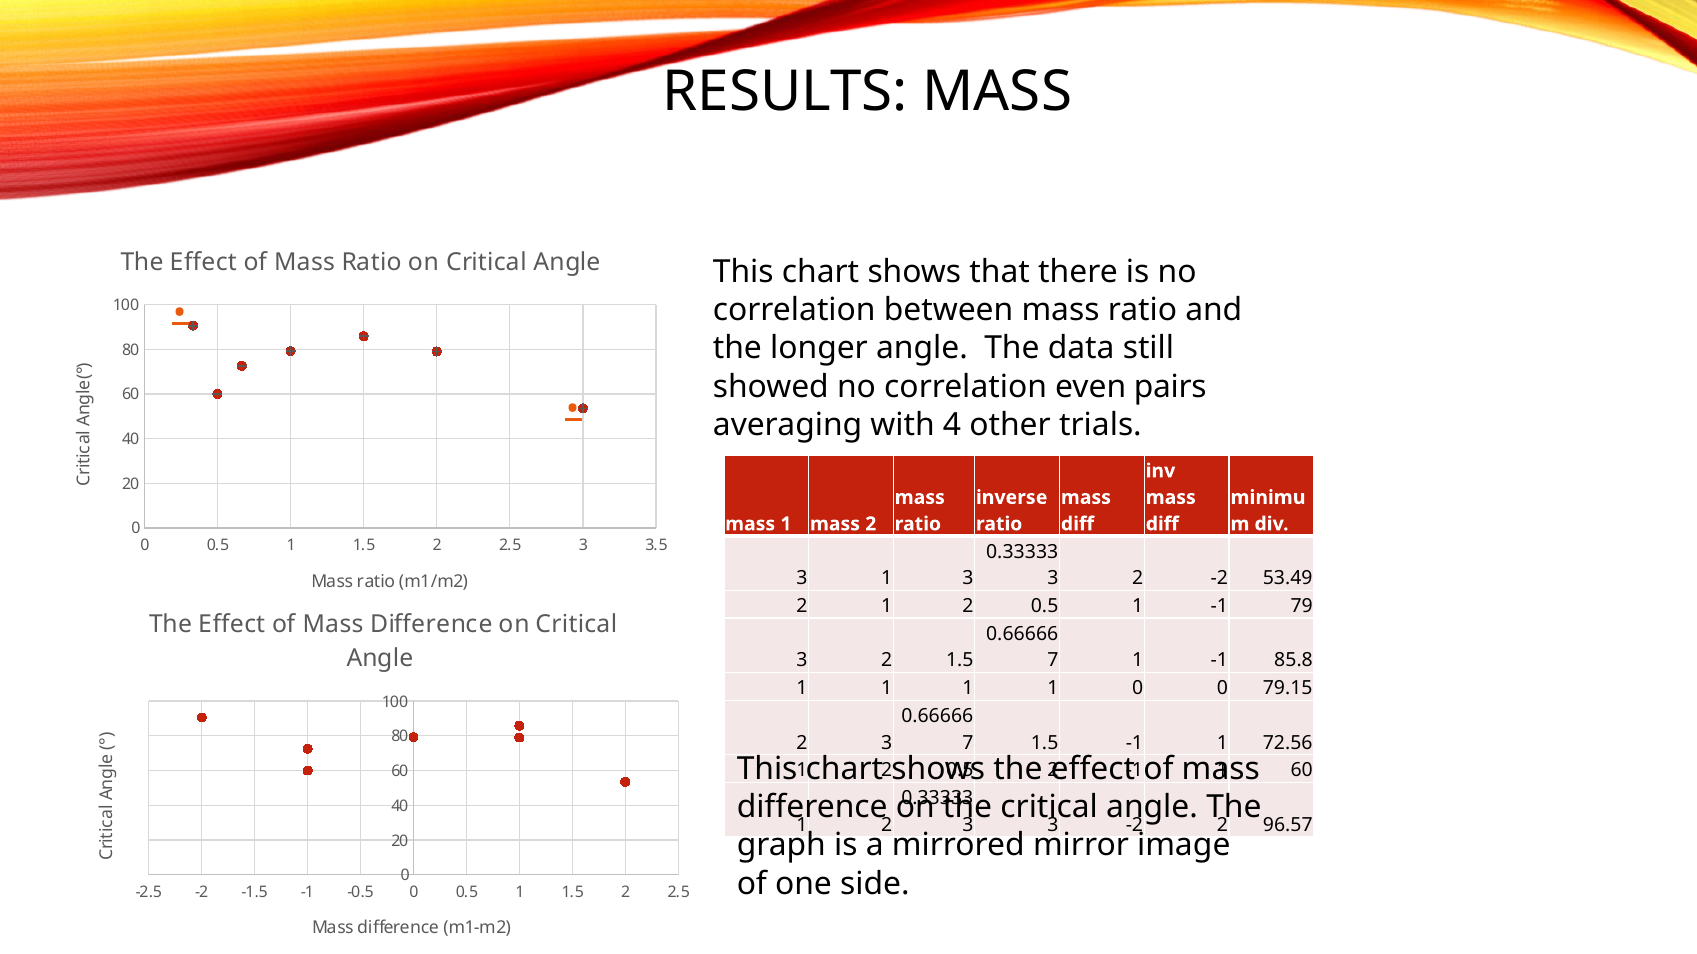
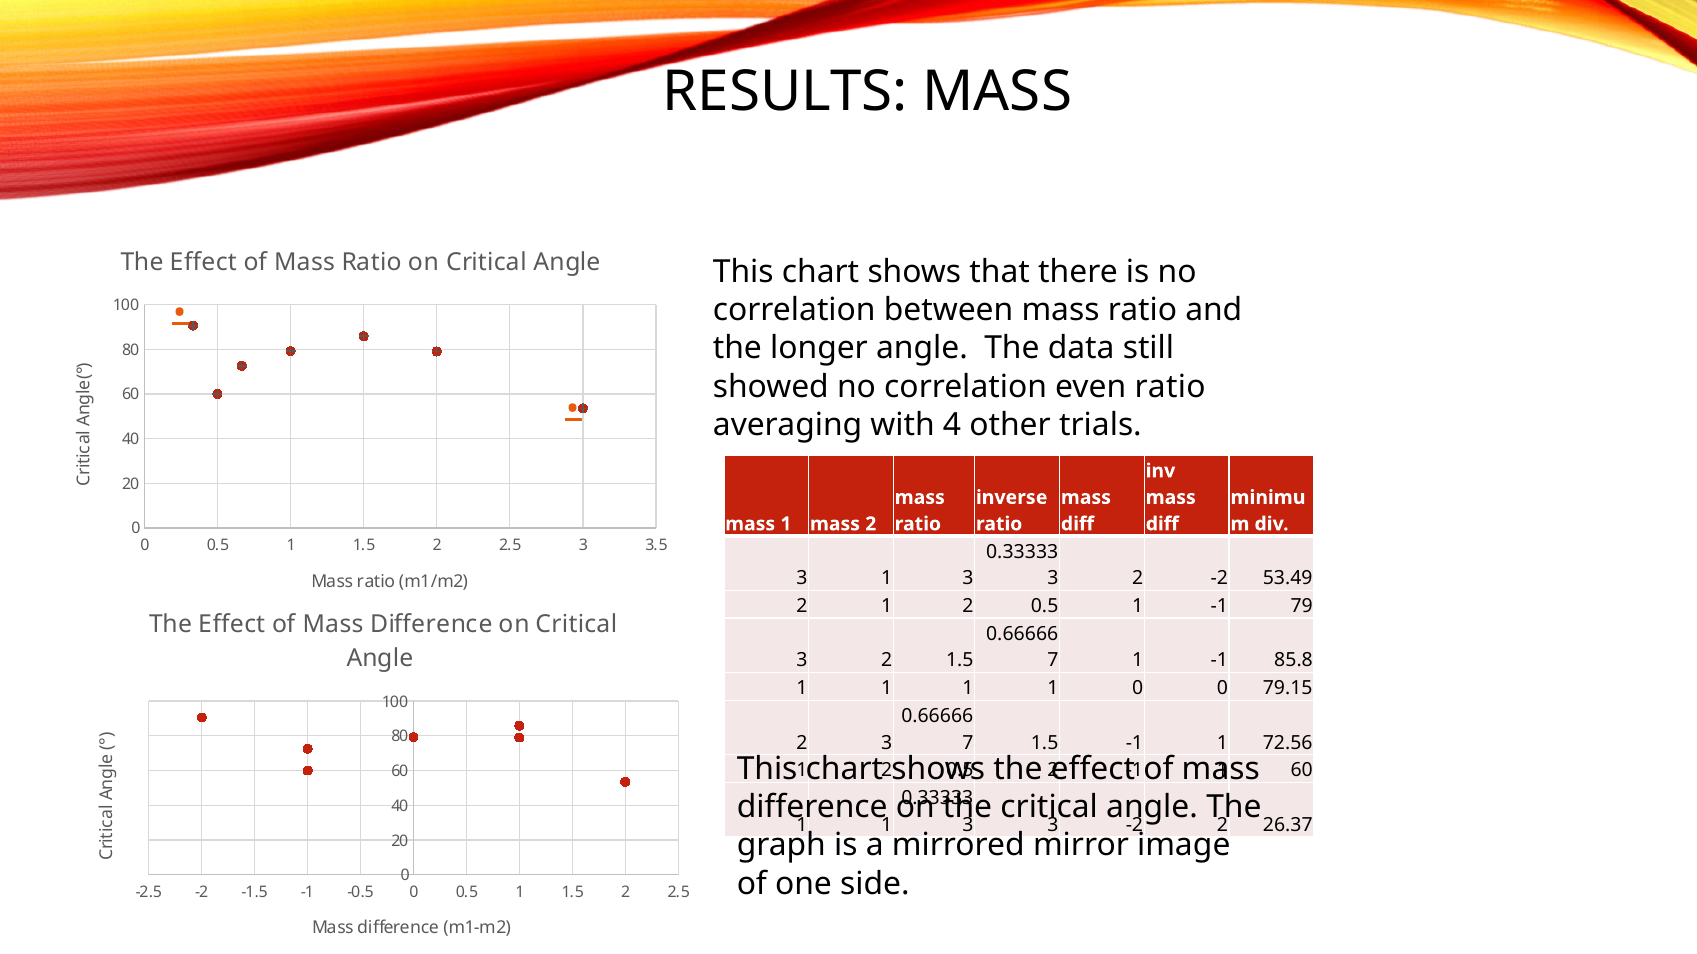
even pairs: pairs -> ratio (1170, 387)
2: 2 -> 1 (887, 825)
96.57: 96.57 -> 26.37 (1288, 825)
